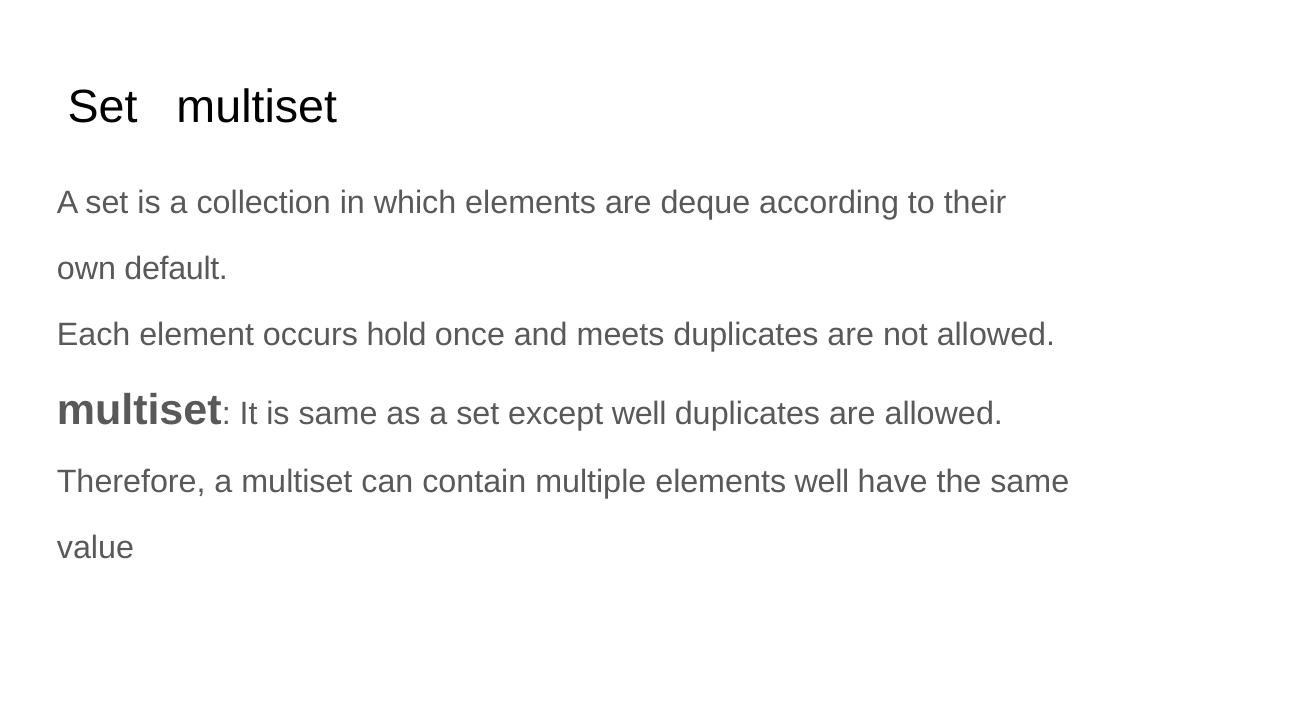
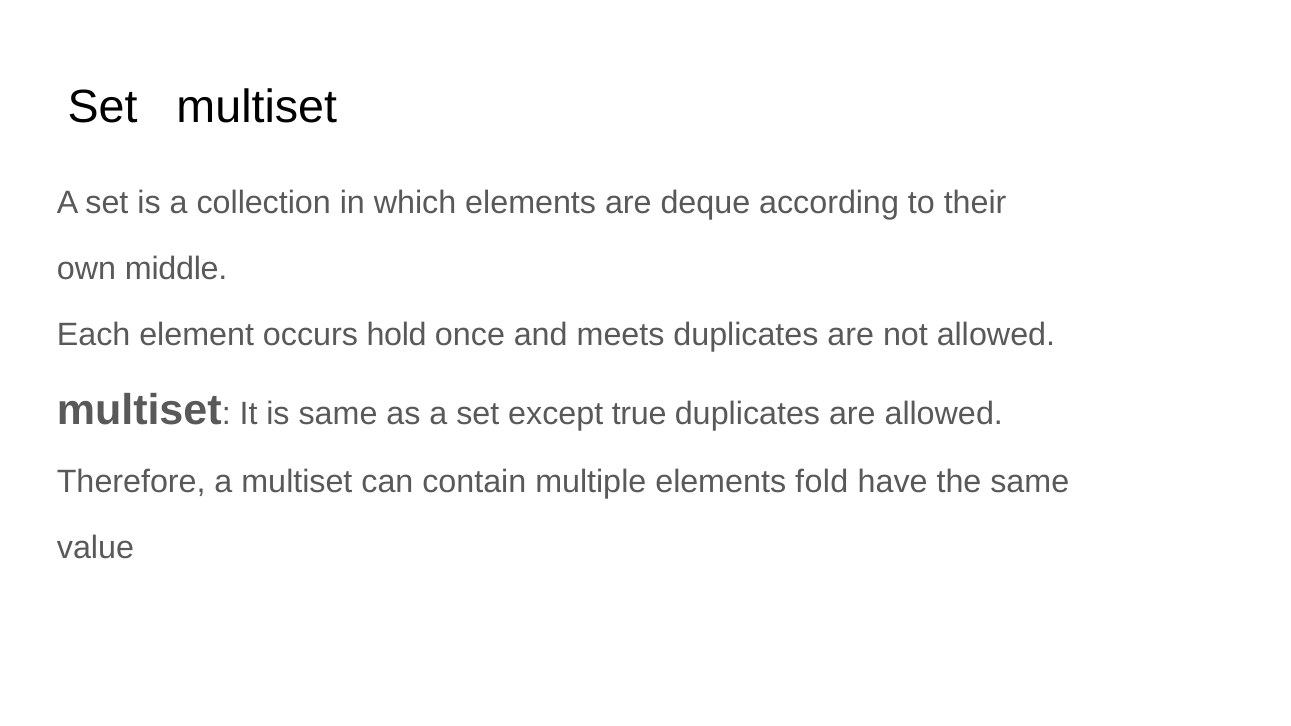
default: default -> middle (176, 269)
except well: well -> true (639, 414)
elements well: well -> fold (822, 482)
